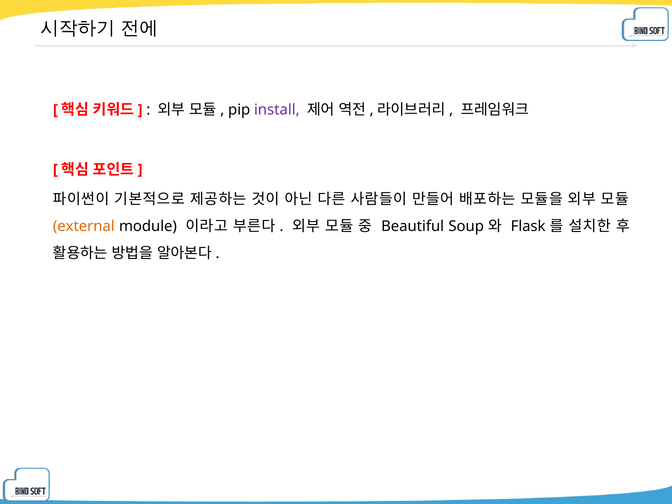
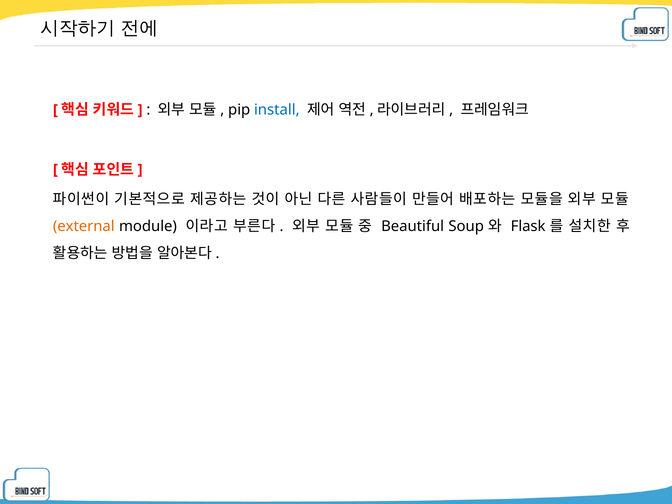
install colour: purple -> blue (277, 110)
